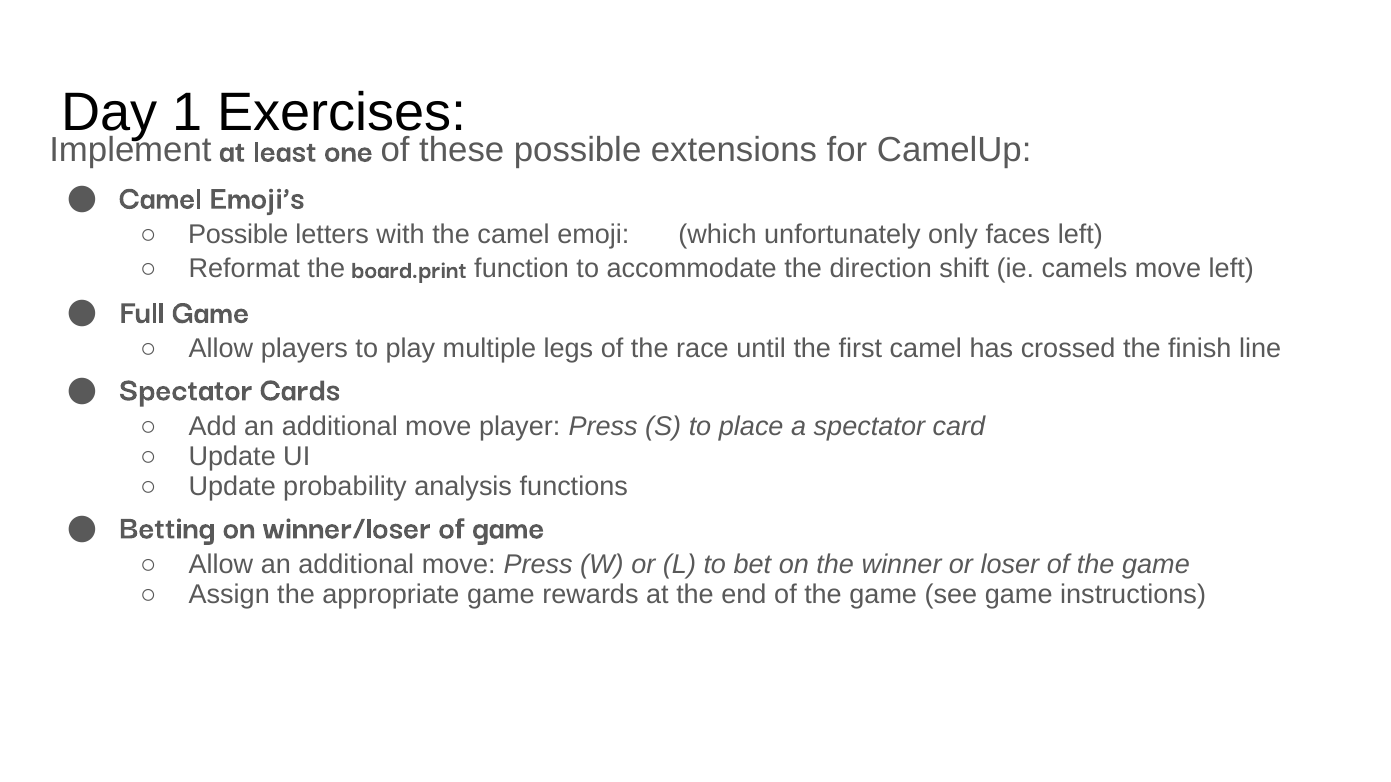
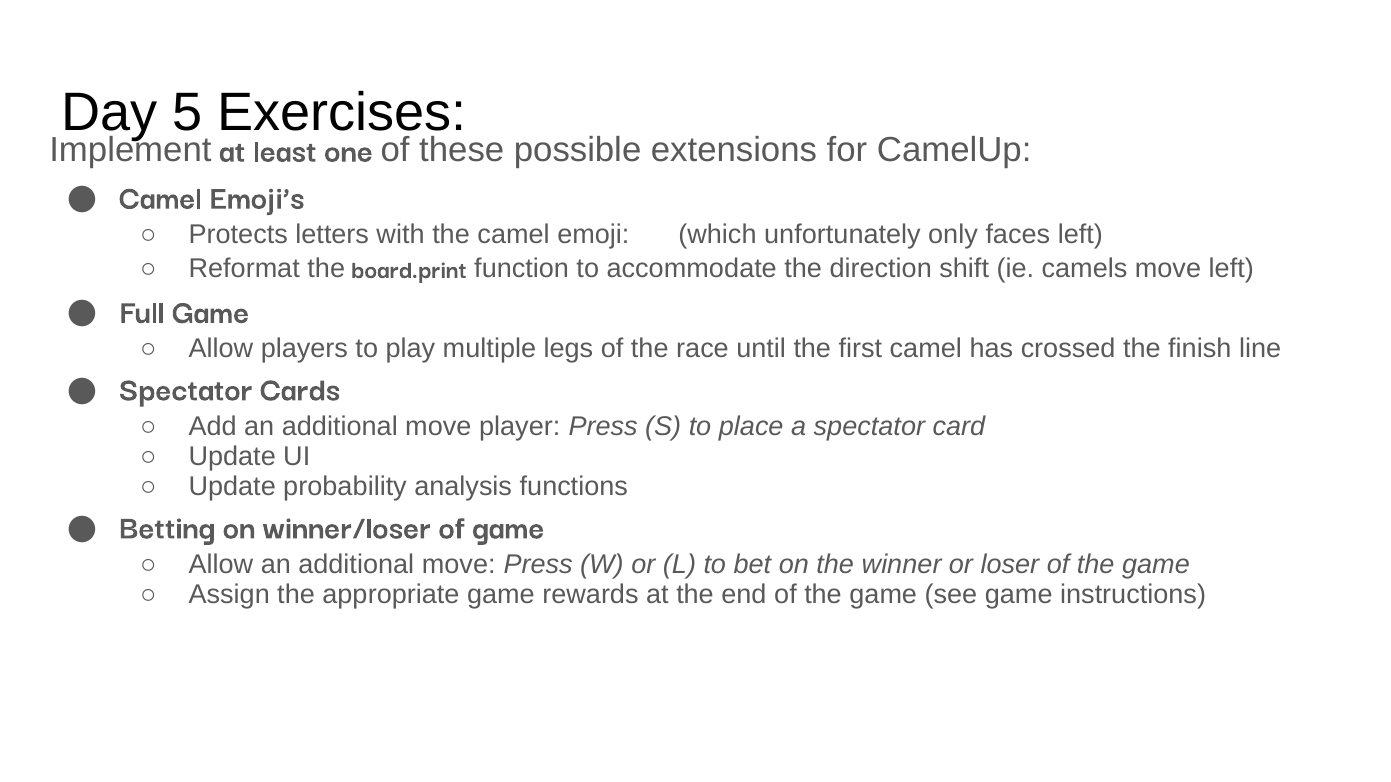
1: 1 -> 5 (187, 113)
Possible: Possible -> Protects (238, 235)
